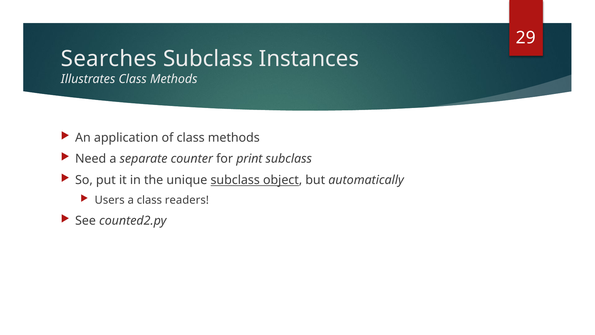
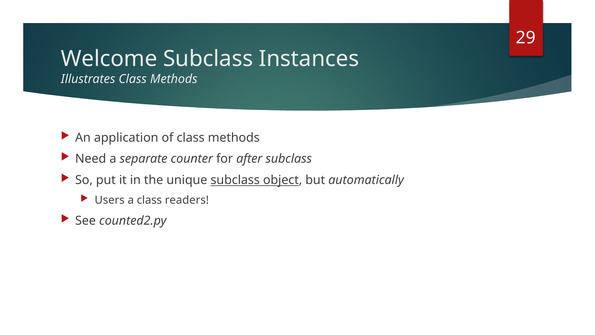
Searches: Searches -> Welcome (109, 59)
print: print -> after (249, 159)
